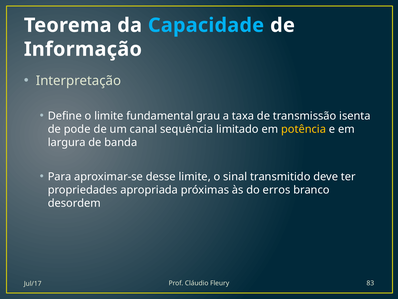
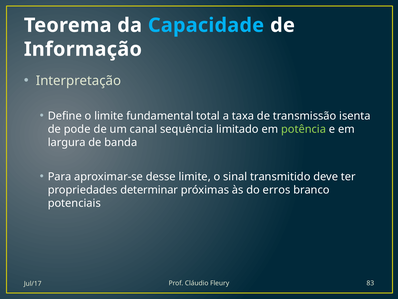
grau: grau -> total (208, 116)
potência colour: yellow -> light green (304, 129)
apropriada: apropriada -> determinar (149, 190)
desordem: desordem -> potenciais (74, 203)
